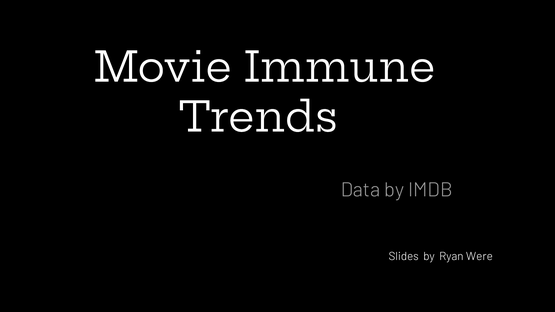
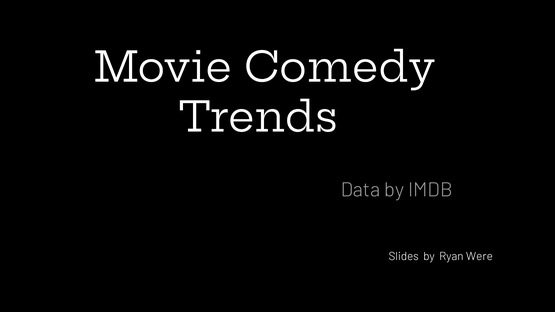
Immune: Immune -> Comedy (340, 68)
